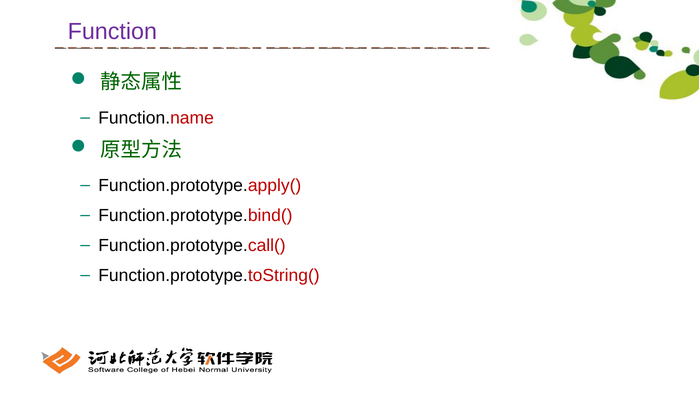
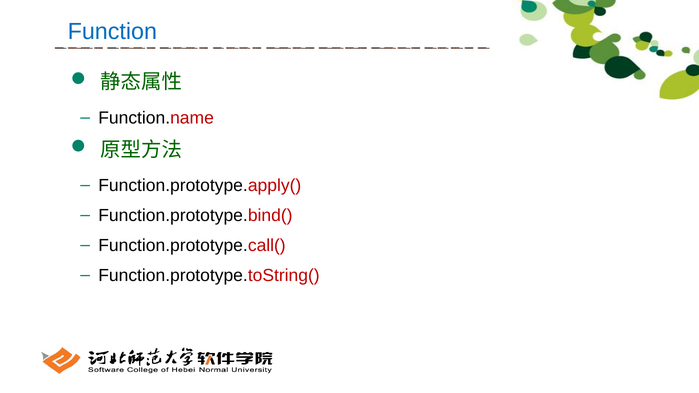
Function colour: purple -> blue (112, 32)
